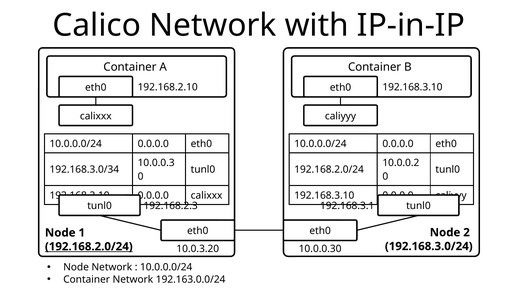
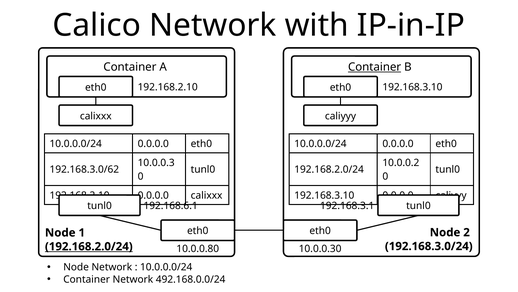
Container underline: none -> present (375, 67)
192.168.3.0/34: 192.168.3.0/34 -> 192.168.3.0/62 (84, 169)
192.168.2.3: 192.168.2.3 -> 192.168.6.1 (171, 206)
10.0.3.20: 10.0.3.20 -> 10.0.0.80 (198, 248)
192.163.0.0/24: 192.163.0.0/24 -> 492.168.0.0/24 (191, 279)
